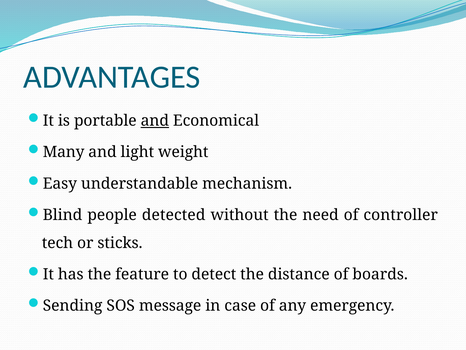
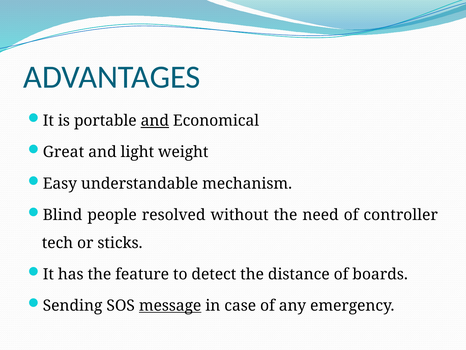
Many: Many -> Great (63, 152)
detected: detected -> resolved (174, 215)
message underline: none -> present (170, 305)
